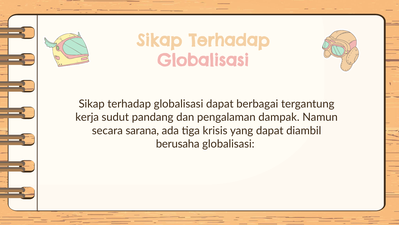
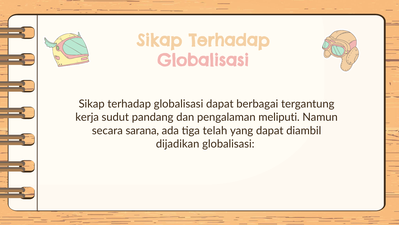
dampak: dampak -> meliputi (279, 117)
krisis: krisis -> telah (215, 130)
berusaha: berusaha -> dijadikan (178, 144)
